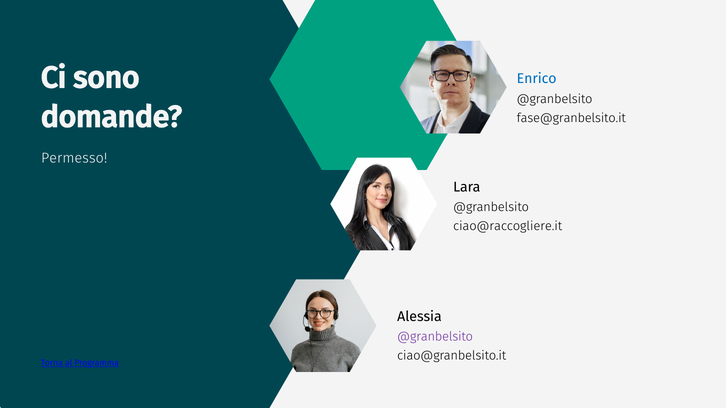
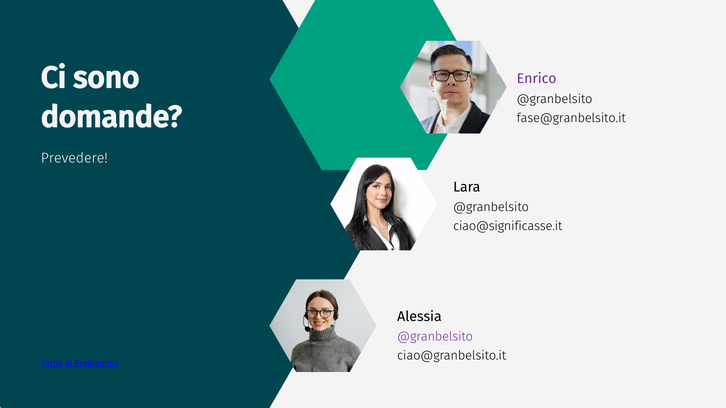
Enrico colour: blue -> purple (537, 79)
Permesso: Permesso -> Prevedere (74, 158)
ciao@raccogliere.it: ciao@raccogliere.it -> ciao@significasse.it (508, 226)
